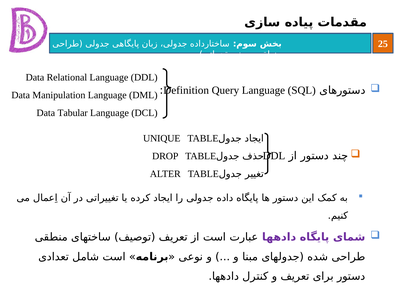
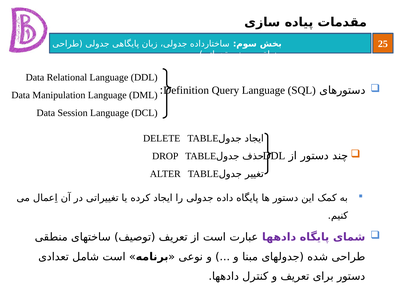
Tabular: Tabular -> Session (73, 113)
UNIQUE: UNIQUE -> DELETE (162, 139)
